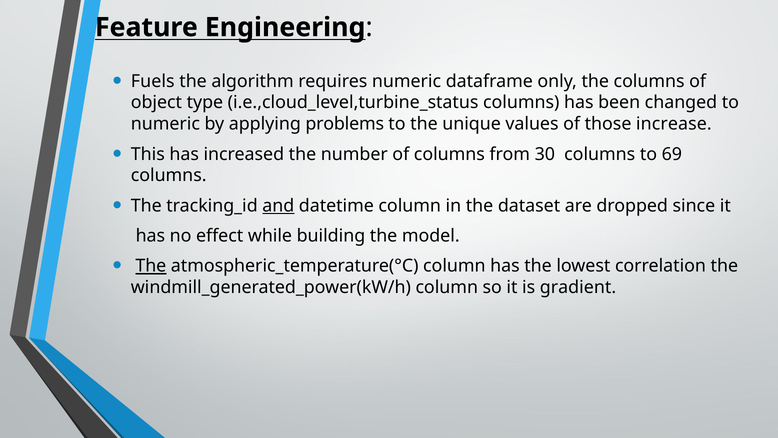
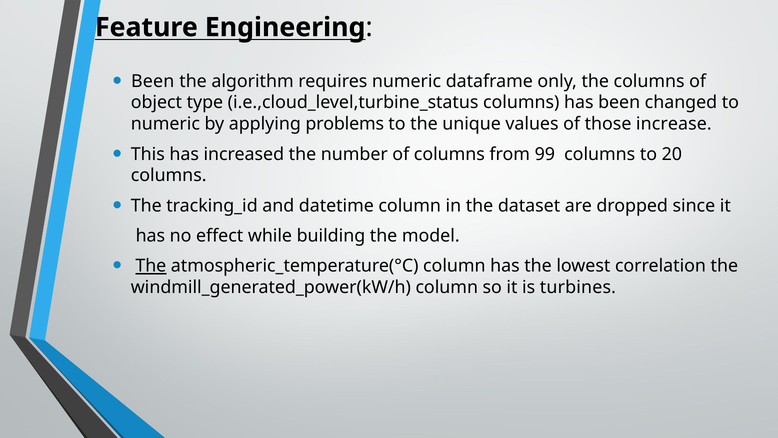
Fuels: Fuels -> Been (153, 81)
30: 30 -> 99 (545, 154)
69: 69 -> 20 (672, 154)
and underline: present -> none (278, 206)
gradient: gradient -> turbines (578, 287)
